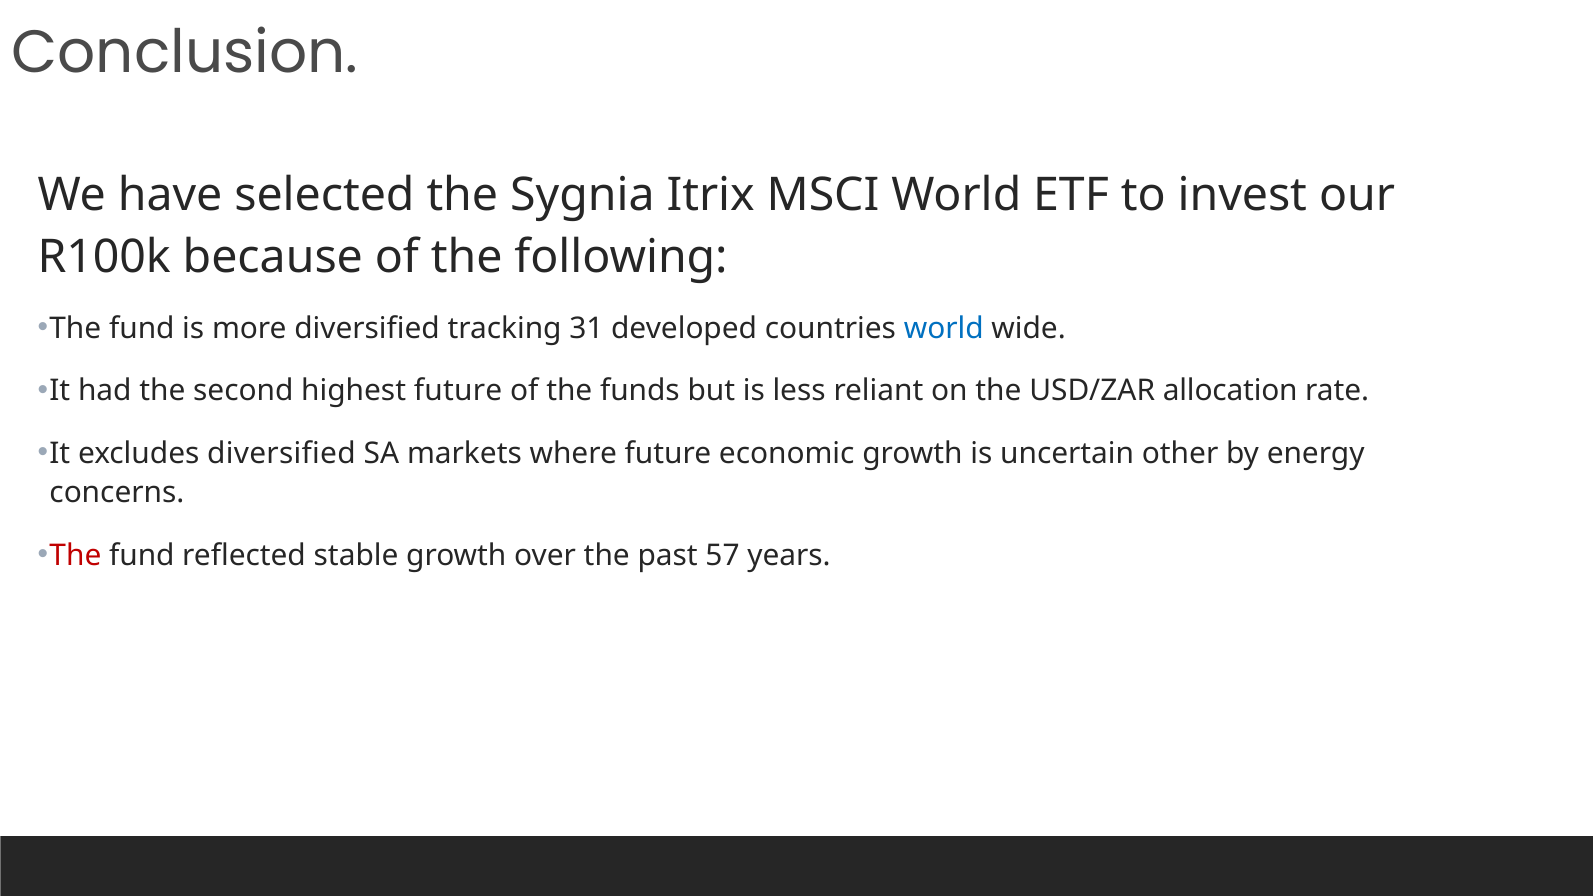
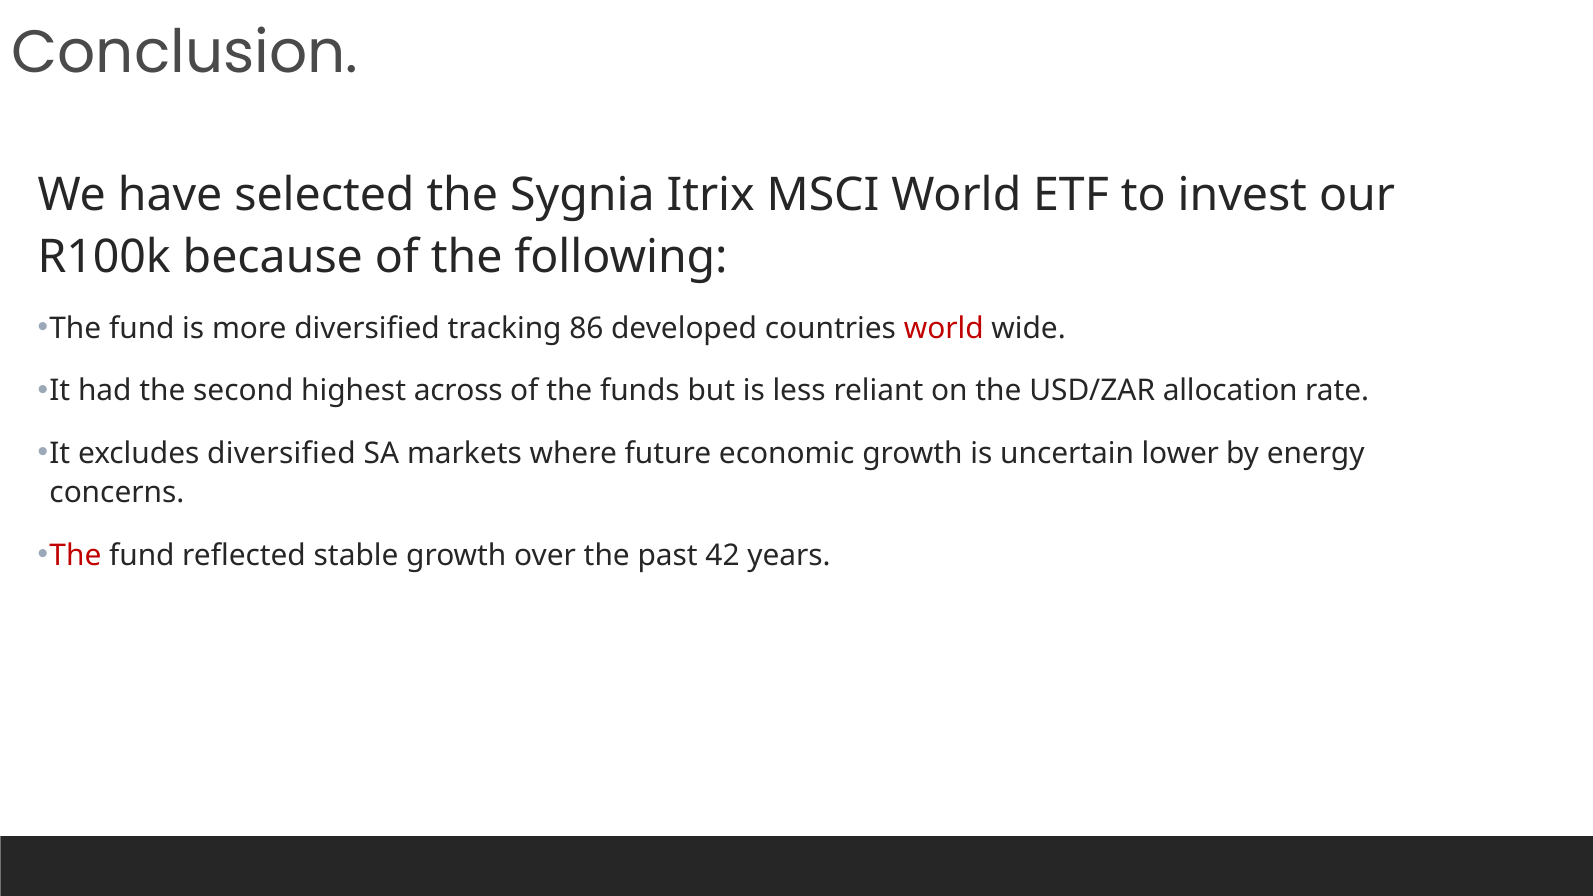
31: 31 -> 86 (586, 328)
world colour: blue -> red (944, 328)
highest future: future -> across (458, 391)
other: other -> lower (1180, 454)
57: 57 -> 42 (723, 556)
